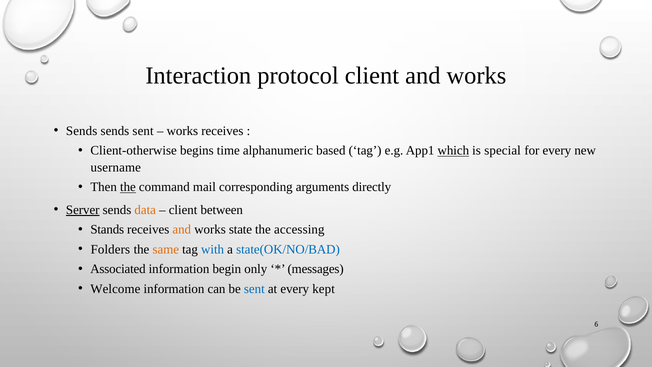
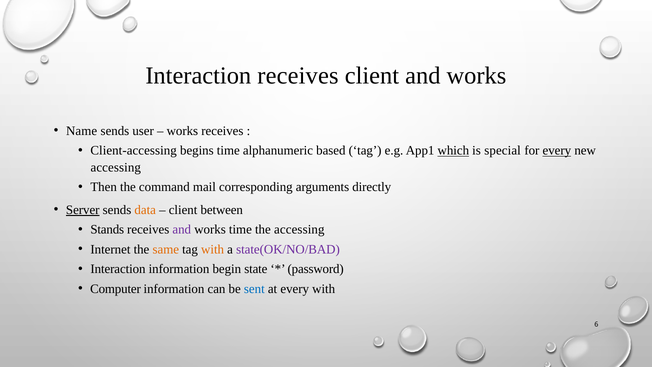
Interaction protocol: protocol -> receives (298, 76)
Sends: Sends -> Name (82, 131)
sends sent: sent -> user (143, 131)
Client-otherwise: Client-otherwise -> Client-accessing (134, 151)
every underline: none -> present (557, 151)
username: username -> accessing (116, 167)
the underline: present -> none (128, 187)
and colour: orange -> purple (182, 230)
works state: state -> time (240, 230)
Folders: Folders -> Internet (110, 249)
with colour: blue -> orange (213, 249)
state(OK/NO/BAD colour: blue -> purple (288, 249)
Associated: Associated -> Interaction (118, 269)
only: only -> state (256, 269)
messages: messages -> password (316, 269)
Welcome: Welcome -> Computer (116, 289)
every kept: kept -> with (324, 289)
